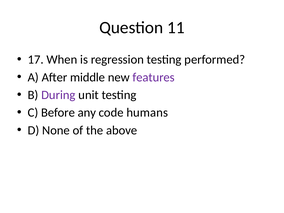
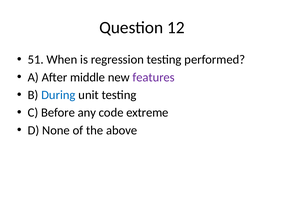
11: 11 -> 12 (176, 27)
17: 17 -> 51 (36, 60)
During colour: purple -> blue (58, 95)
humans: humans -> extreme (147, 113)
